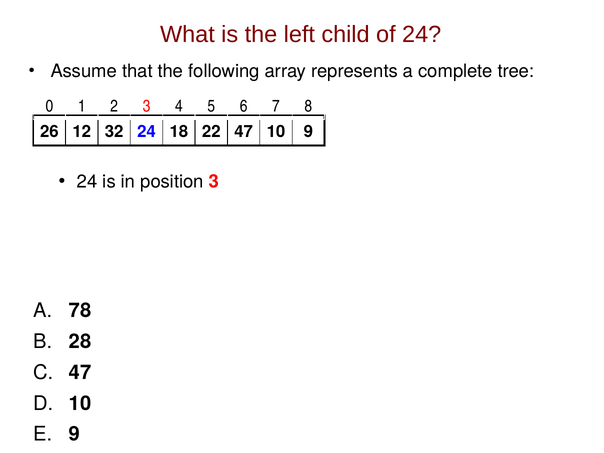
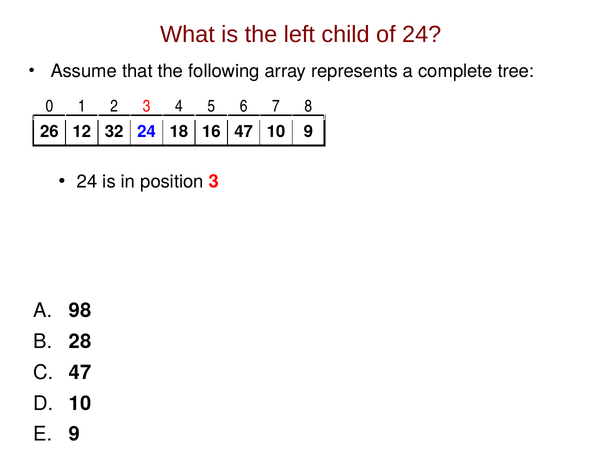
22: 22 -> 16 (211, 132)
78: 78 -> 98 (80, 311)
